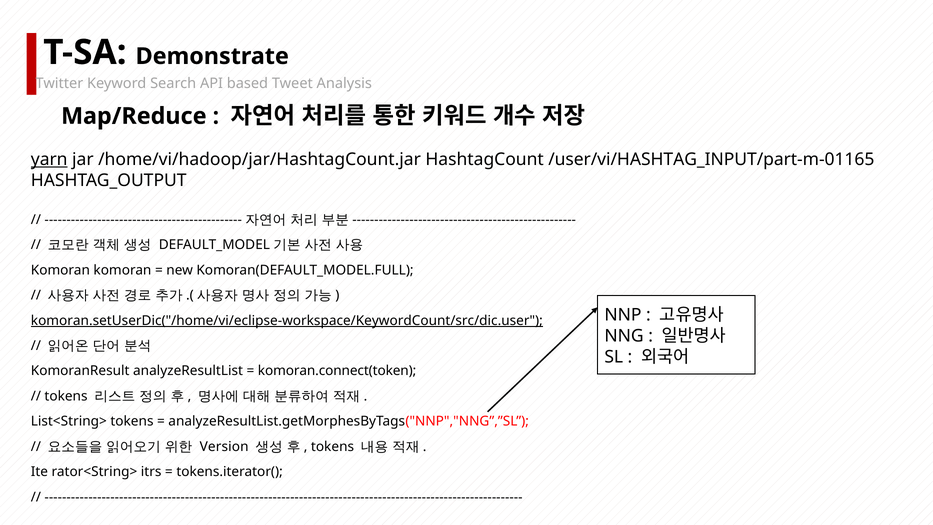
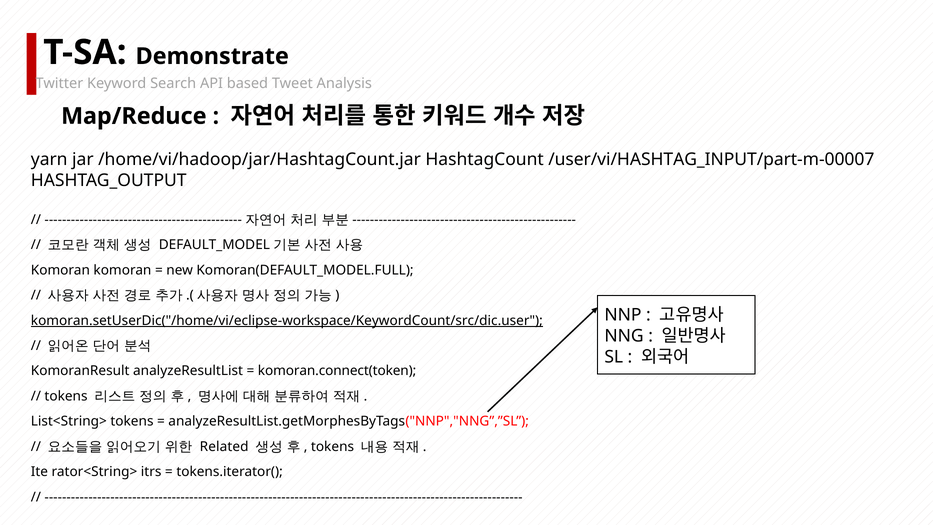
yarn underline: present -> none (49, 159)
/user/vi/HASHTAG_INPUT/part-m-01165: /user/vi/HASHTAG_INPUT/part-m-01165 -> /user/vi/HASHTAG_INPUT/part-m-00007 (711, 159)
Version: Version -> Related (224, 447)
